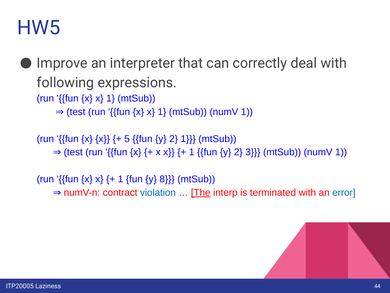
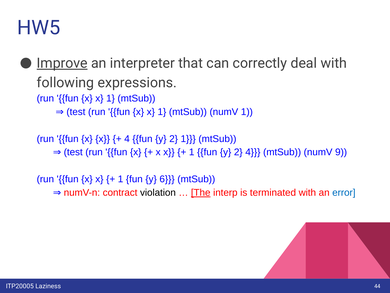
Improve underline: none -> present (62, 63)
5: 5 -> 4 (127, 139)
2 3: 3 -> 4 (253, 152)
1: 1 -> 9 (341, 152)
8: 8 -> 6 (167, 179)
violation colour: blue -> black (158, 192)
